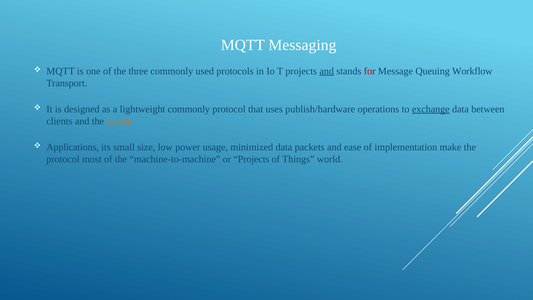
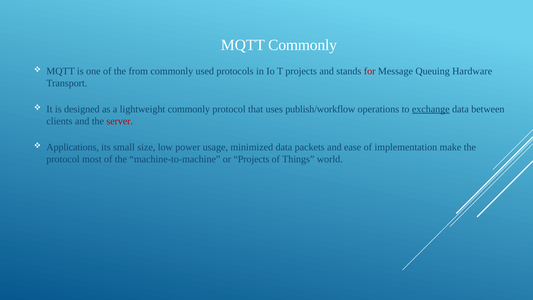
MQTT Messaging: Messaging -> Commonly (303, 45)
three: three -> from (138, 71)
and underline: present -> none (327, 71)
Workflow: Workflow -> Hardware (472, 71)
publish/hardware: publish/hardware -> publish/workflow (320, 109)
server colour: orange -> red (120, 121)
